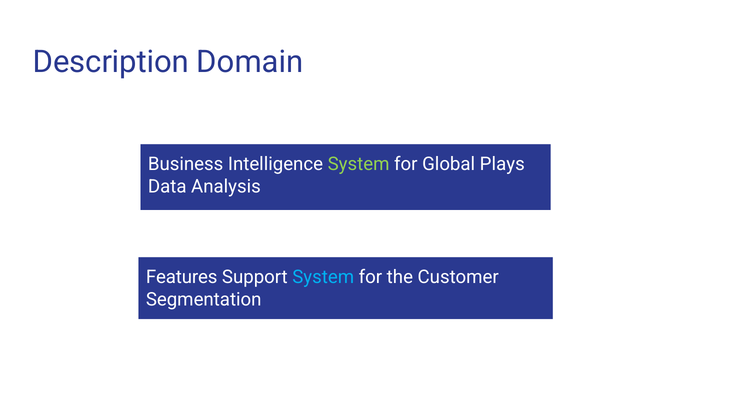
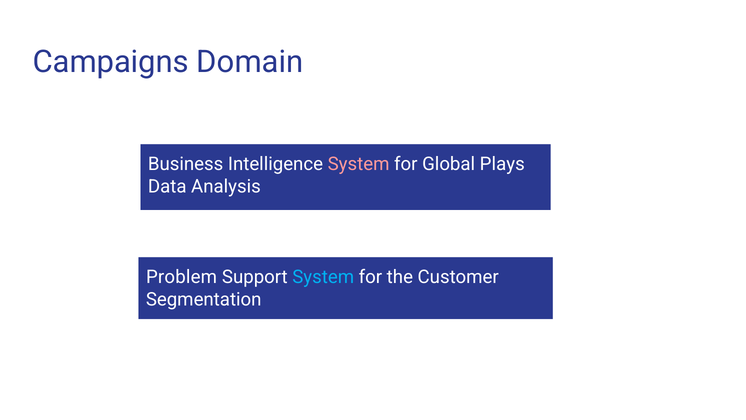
Description: Description -> Campaigns (111, 62)
System colour: light green -> pink (359, 164)
Features: Features -> Problem (182, 277)
